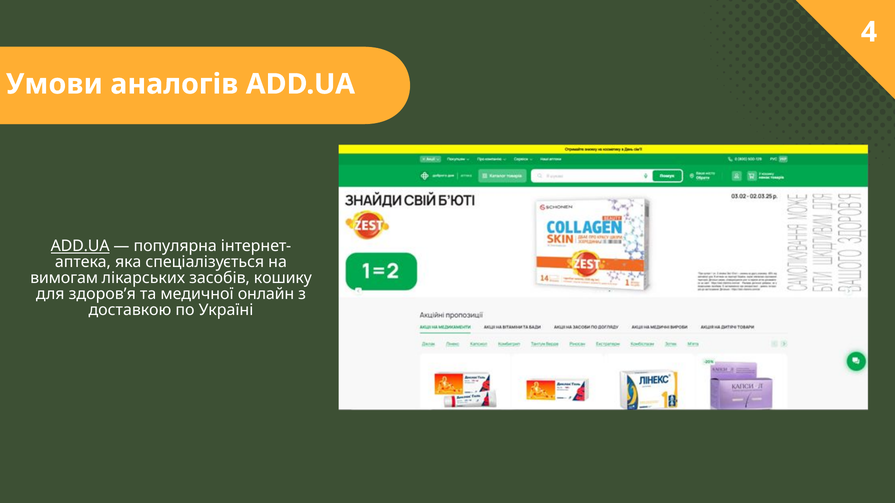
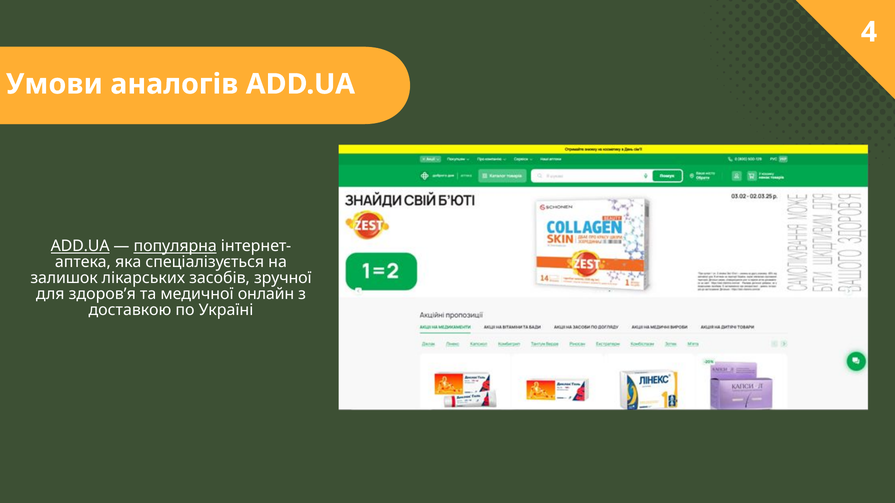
популярна underline: none -> present (175, 246)
вимогам: вимогам -> залишок (64, 278)
кошику: кошику -> зручної (283, 278)
